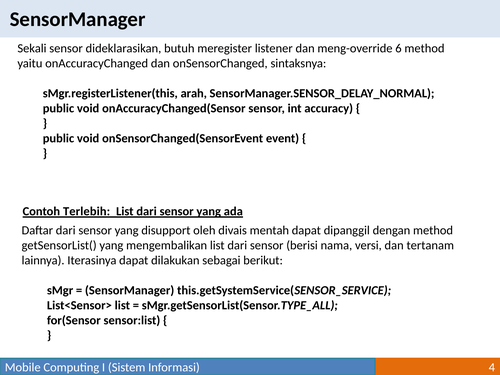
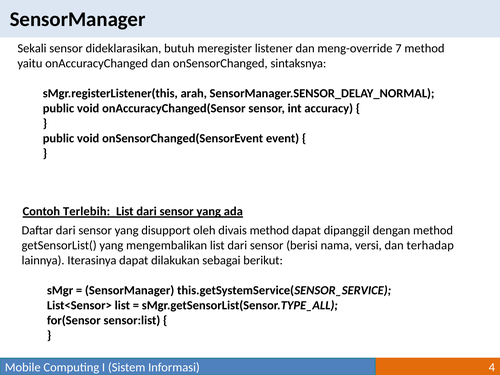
6: 6 -> 7 (398, 48)
divais mentah: mentah -> method (269, 230)
tertanam: tertanam -> terhadap (430, 245)
